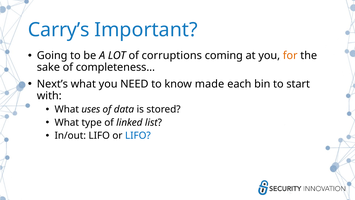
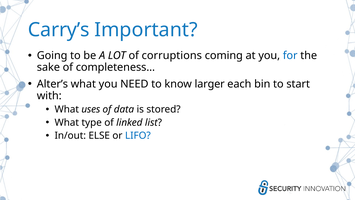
for colour: orange -> blue (290, 56)
Next’s: Next’s -> Alter’s (52, 84)
made: made -> larger (210, 84)
In/out LIFO: LIFO -> ELSE (99, 136)
